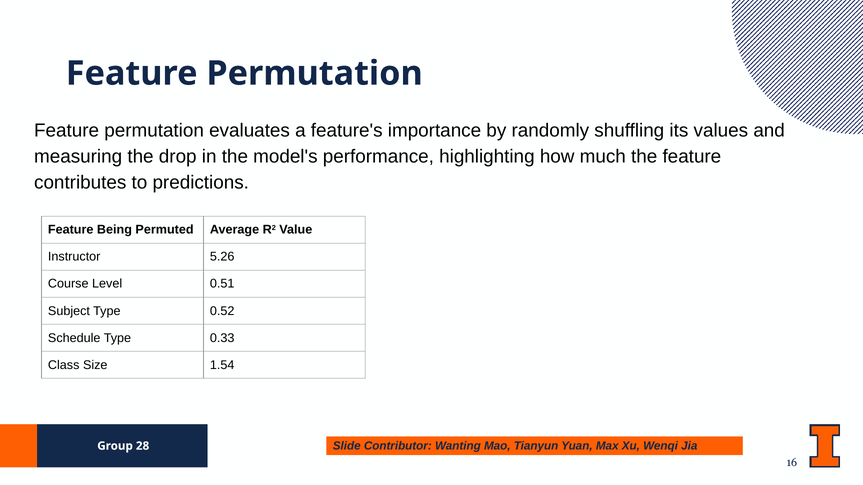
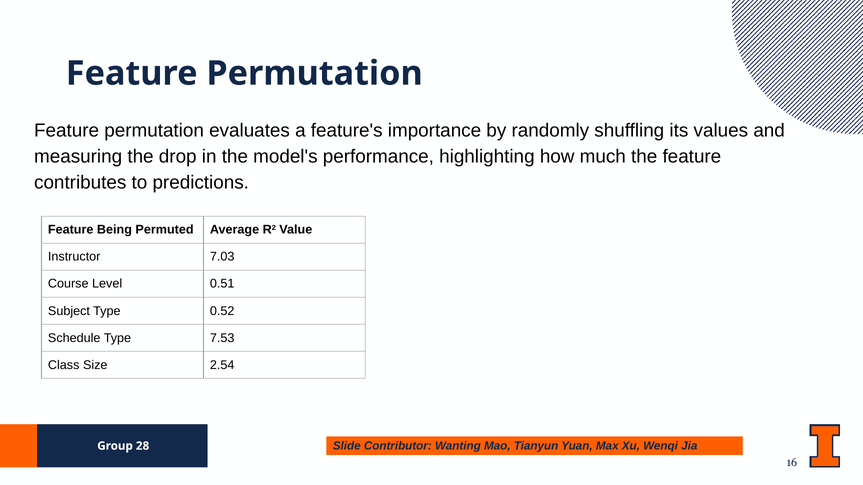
5.26: 5.26 -> 7.03 (222, 257)
0.33: 0.33 -> 7.53 (222, 338)
1.54: 1.54 -> 2.54 (222, 365)
